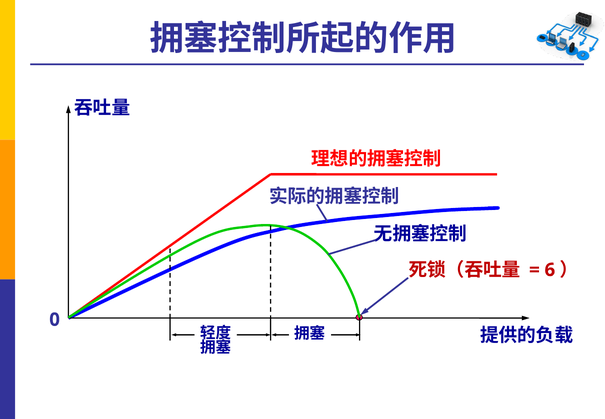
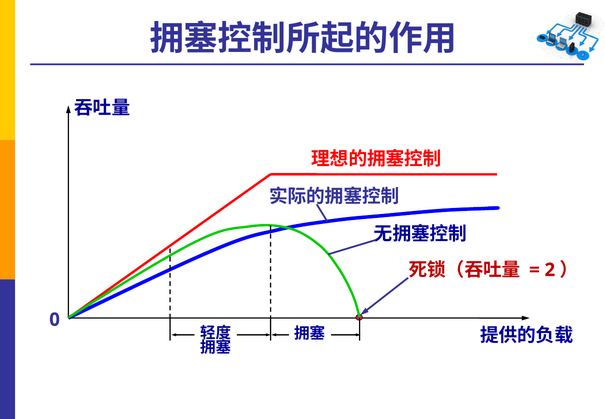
6: 6 -> 2 (550, 270)
